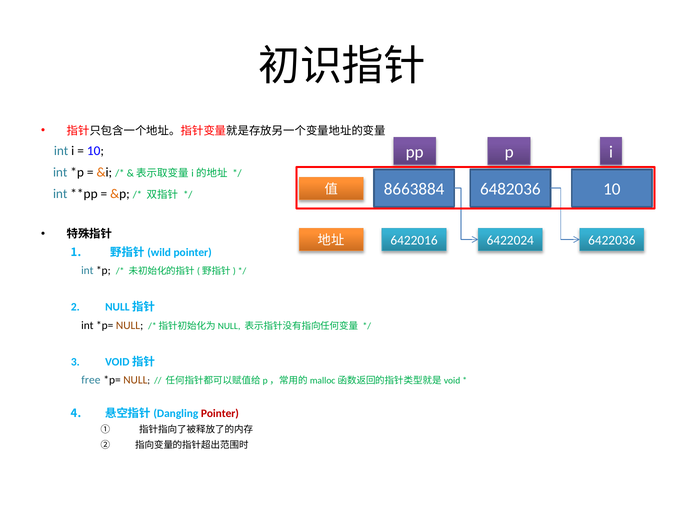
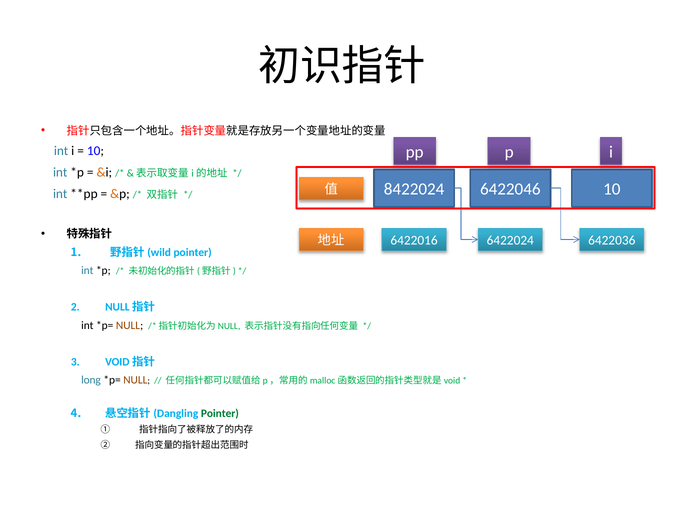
8663884: 8663884 -> 8422024 (414, 189)
6482036: 6482036 -> 6422046 (510, 189)
free: free -> long (91, 380)
Pointer colour: red -> green (220, 413)
